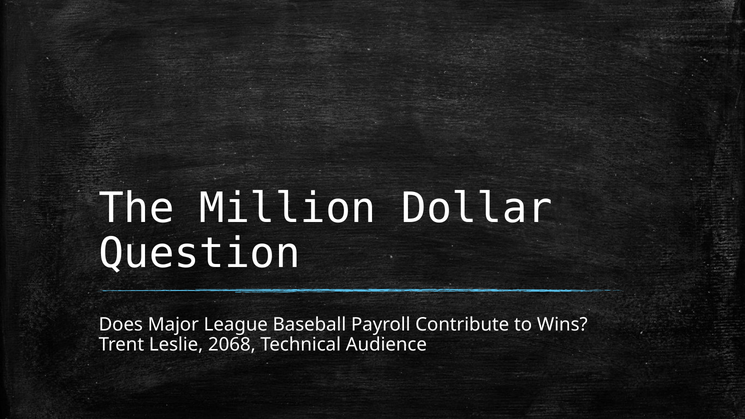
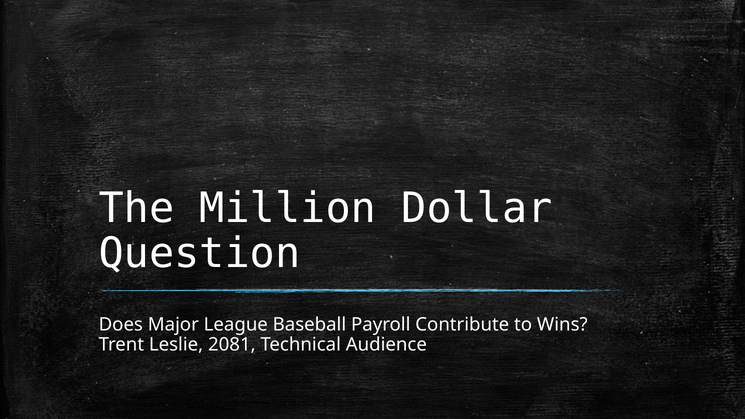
2068: 2068 -> 2081 (232, 345)
